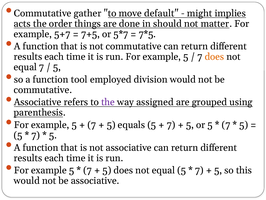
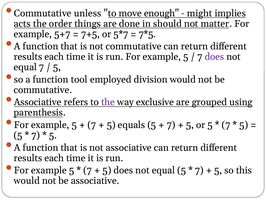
gather: gather -> unless (88, 13)
default: default -> enough (161, 13)
does colour: orange -> purple (214, 57)
assigned: assigned -> exclusive (155, 102)
